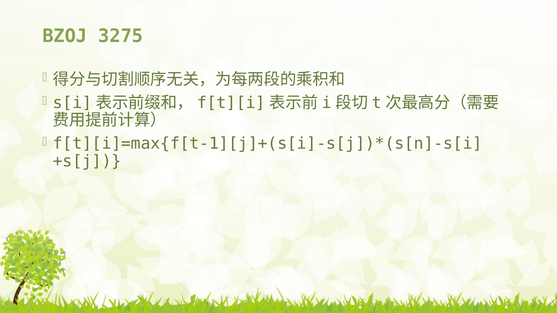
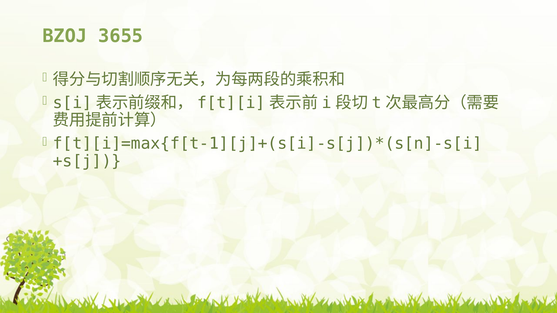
3275: 3275 -> 3655 (121, 36)
